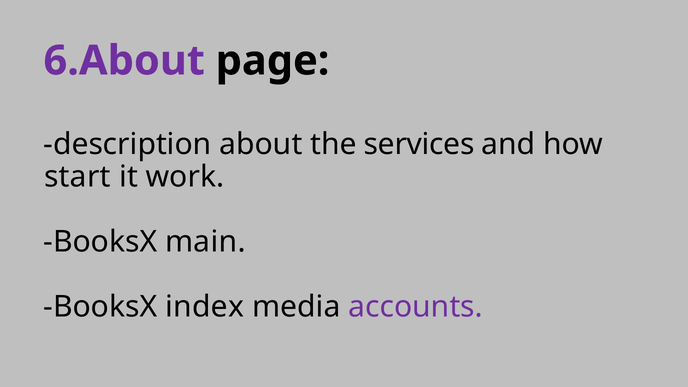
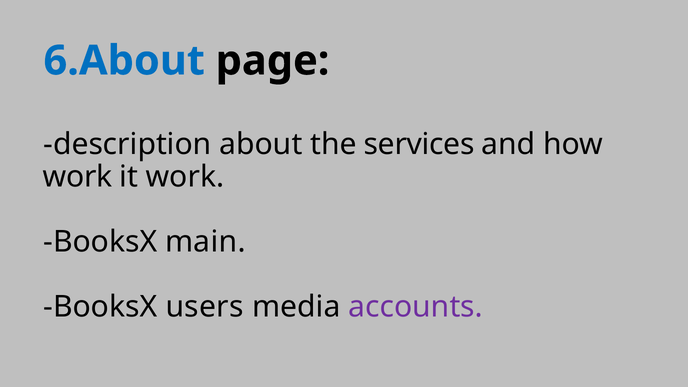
6.About colour: purple -> blue (124, 61)
start: start -> work (78, 177)
index: index -> users (205, 307)
